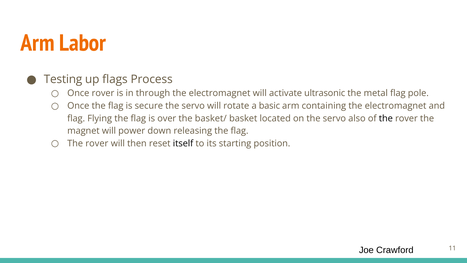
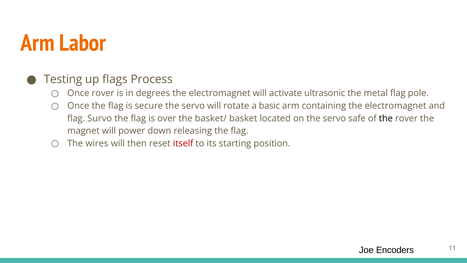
through: through -> degrees (153, 93)
Flying: Flying -> Survo (100, 118)
also: also -> safe (357, 118)
rover: rover -> wires (97, 143)
itself colour: black -> red (183, 143)
Crawford: Crawford -> Encoders (395, 250)
